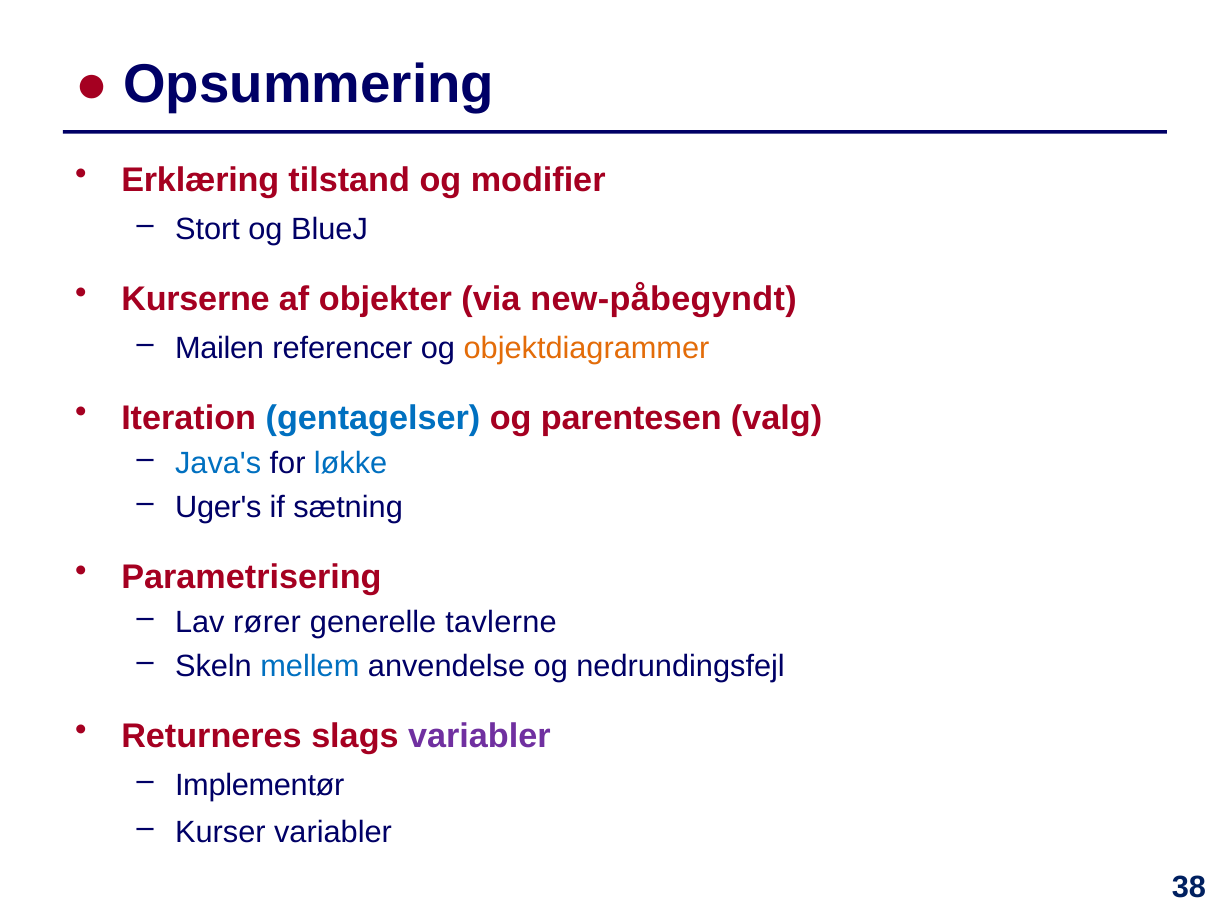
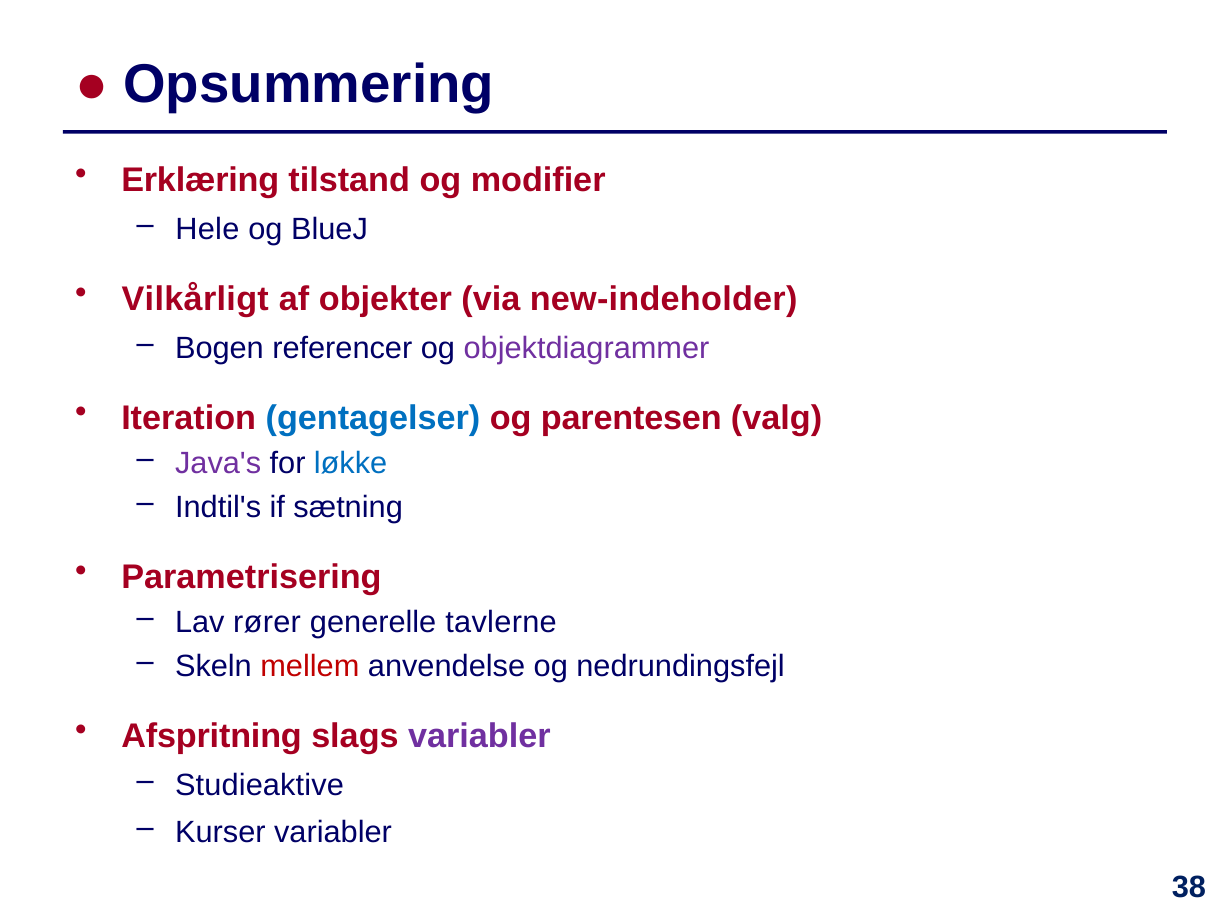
Stort: Stort -> Hele (207, 229)
Kurserne: Kurserne -> Vilkårligt (195, 299)
new-påbegyndt: new-påbegyndt -> new-indeholder (664, 299)
Mailen: Mailen -> Bogen (219, 348)
objektdiagrammer colour: orange -> purple (587, 348)
Java's colour: blue -> purple (218, 464)
Uger's: Uger's -> Indtil's (218, 507)
mellem colour: blue -> red (310, 667)
Returneres: Returneres -> Afspritning (212, 737)
Implementør: Implementør -> Studieaktive (260, 786)
